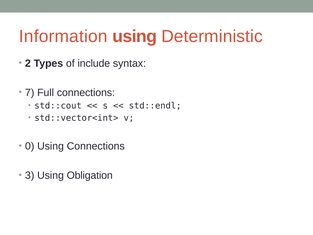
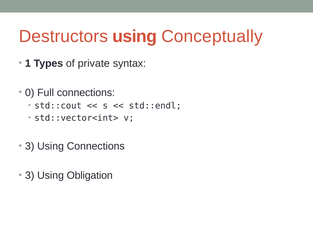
Information: Information -> Destructors (63, 36)
Deterministic: Deterministic -> Conceptually (212, 36)
2: 2 -> 1 (28, 63)
include: include -> private (94, 63)
7: 7 -> 0 (30, 93)
0: 0 -> 3 (30, 146)
